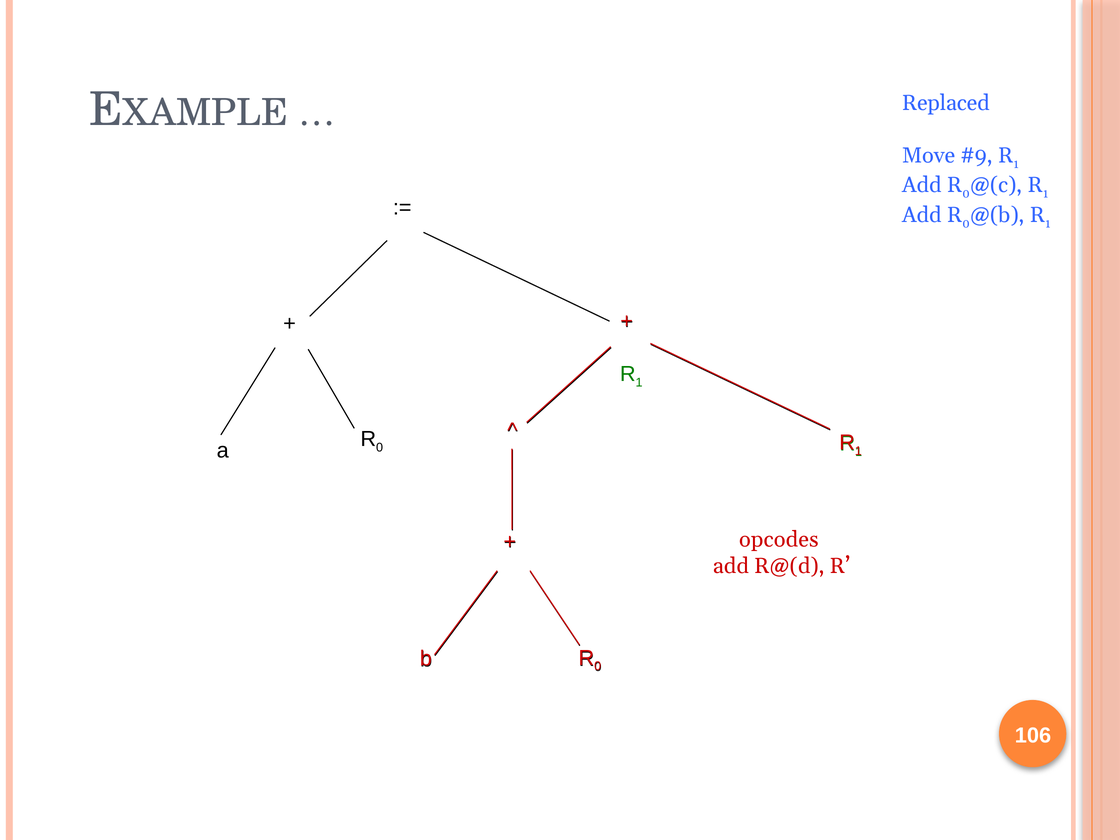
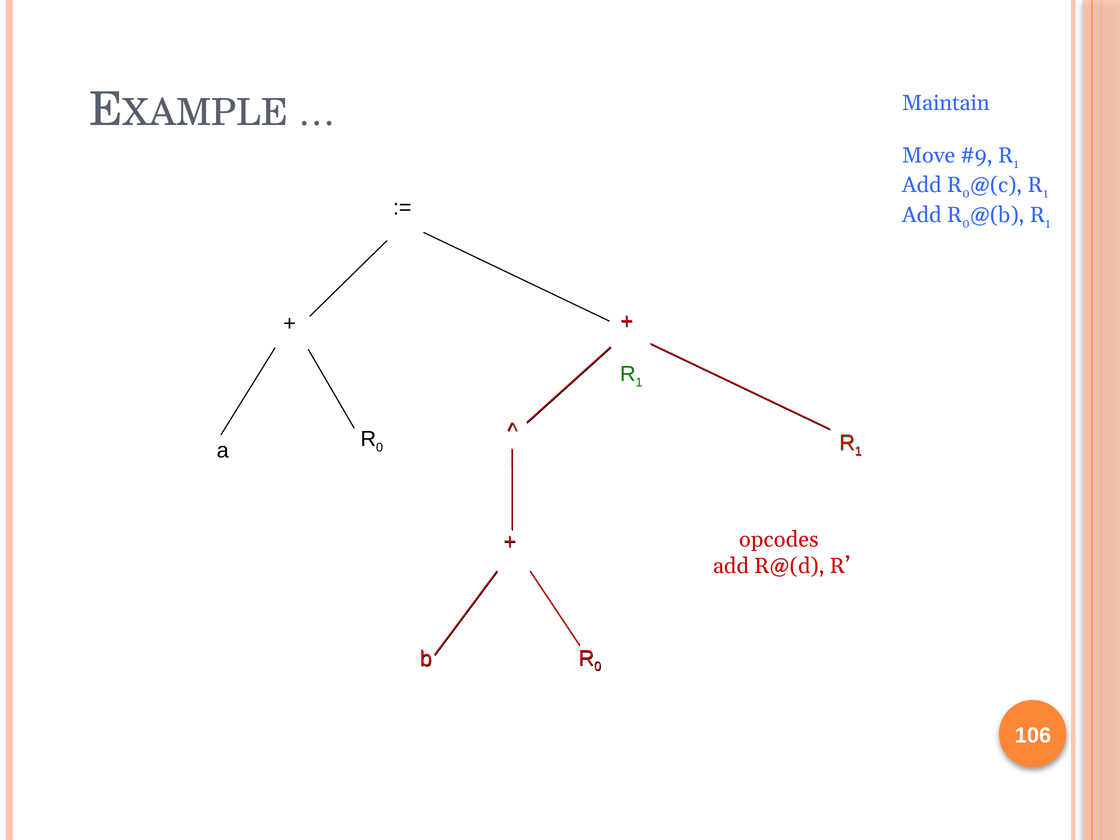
Replaced: Replaced -> Maintain (946, 103)
